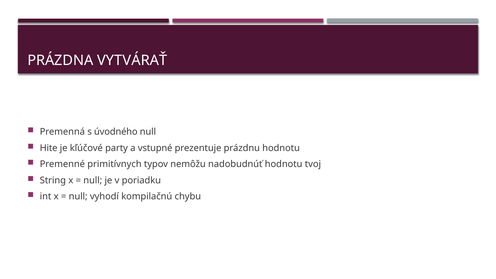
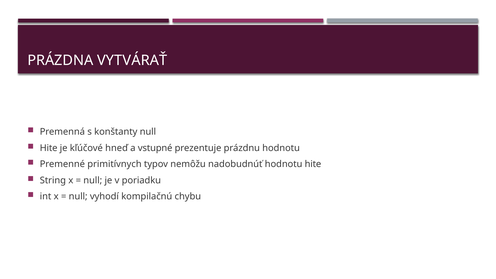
úvodného: úvodného -> konštanty (116, 132)
party: party -> hneď (117, 148)
hodnotu tvoj: tvoj -> hite (313, 164)
